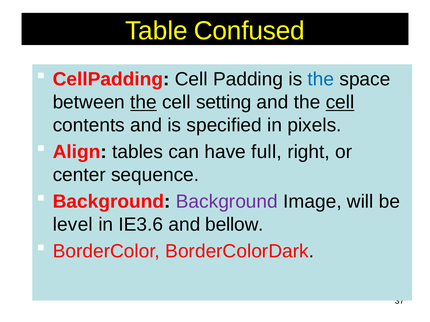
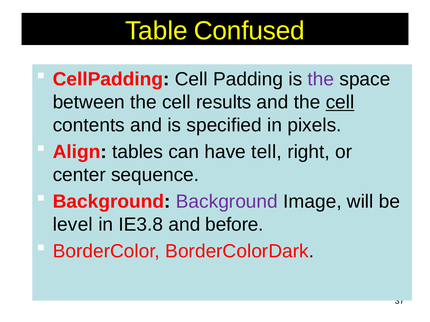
the colour: blue -> purple (321, 79)
the underline: present -> none (144, 102)
setting: setting -> results (224, 102)
full: full -> tell (267, 152)
IE3.6: IE3.6 -> IE3.8 (141, 225)
bellow: bellow -> before (234, 225)
